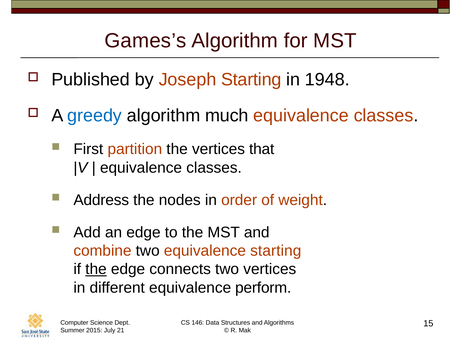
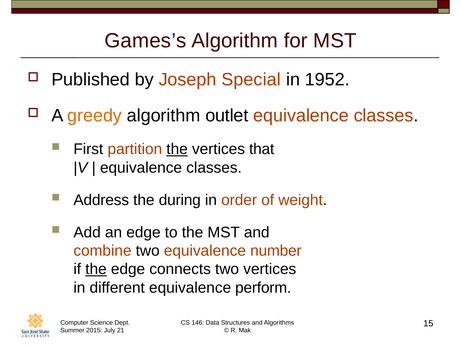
Joseph Starting: Starting -> Special (251, 80)
1948: 1948 -> 1952 (327, 80)
greedy colour: blue -> orange (95, 116)
much: much -> outlet (227, 116)
the underline: none -> present (177, 149)
nodes: nodes -> during (180, 200)
equivalence starting: starting -> number (276, 251)
